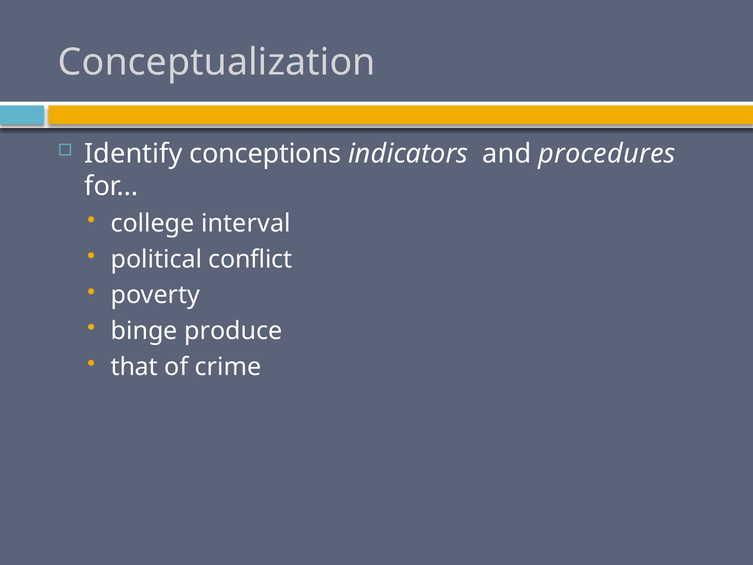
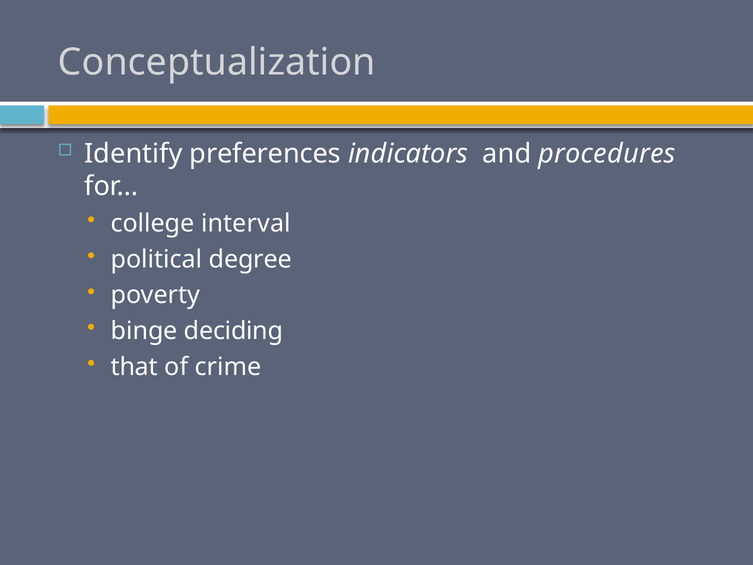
conceptions: conceptions -> preferences (265, 154)
conflict: conflict -> degree (250, 259)
produce: produce -> deciding (234, 331)
